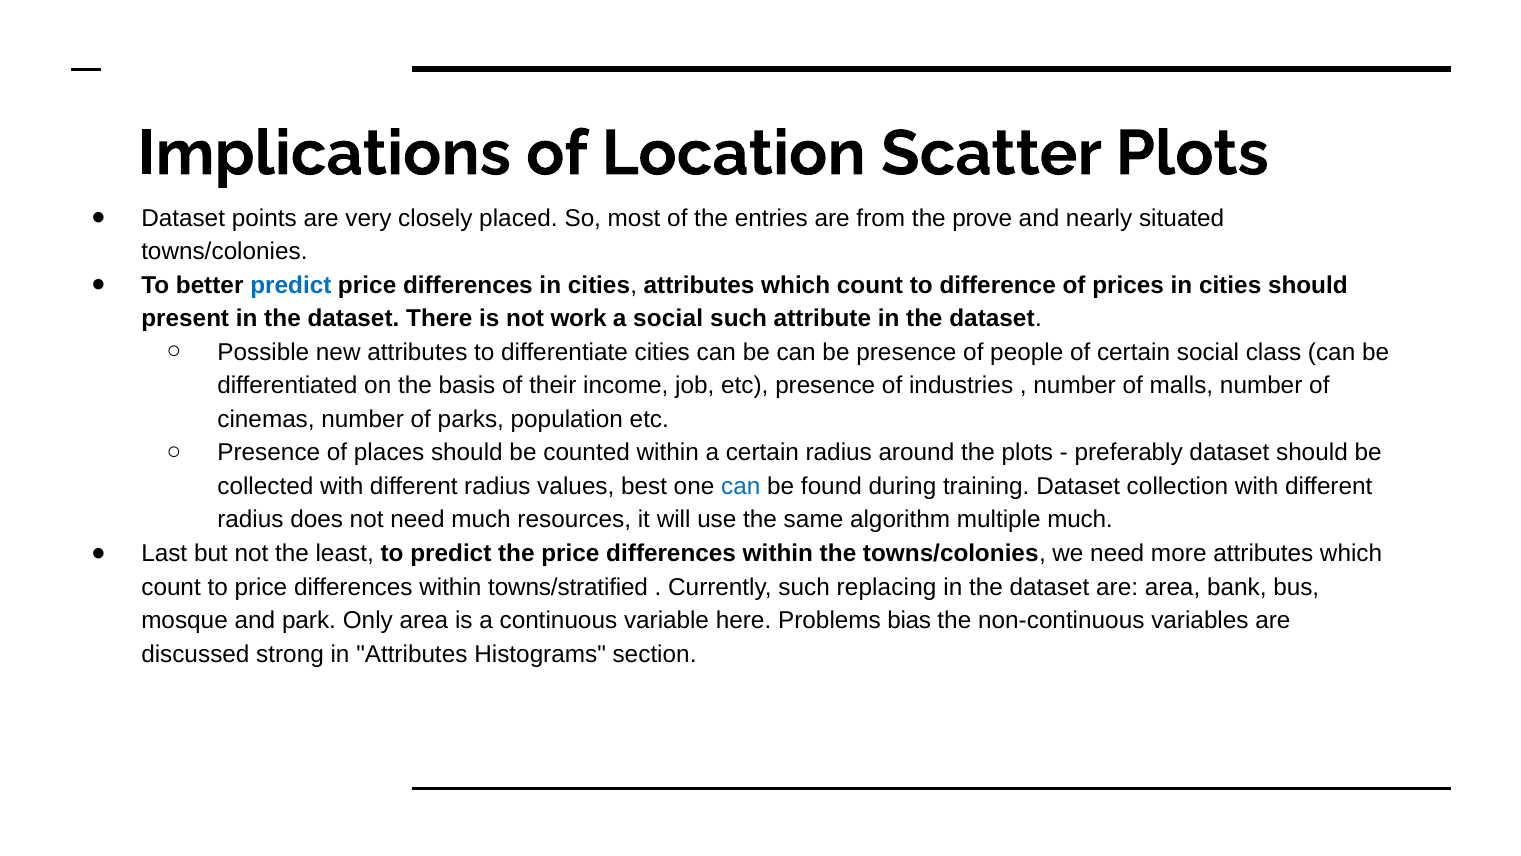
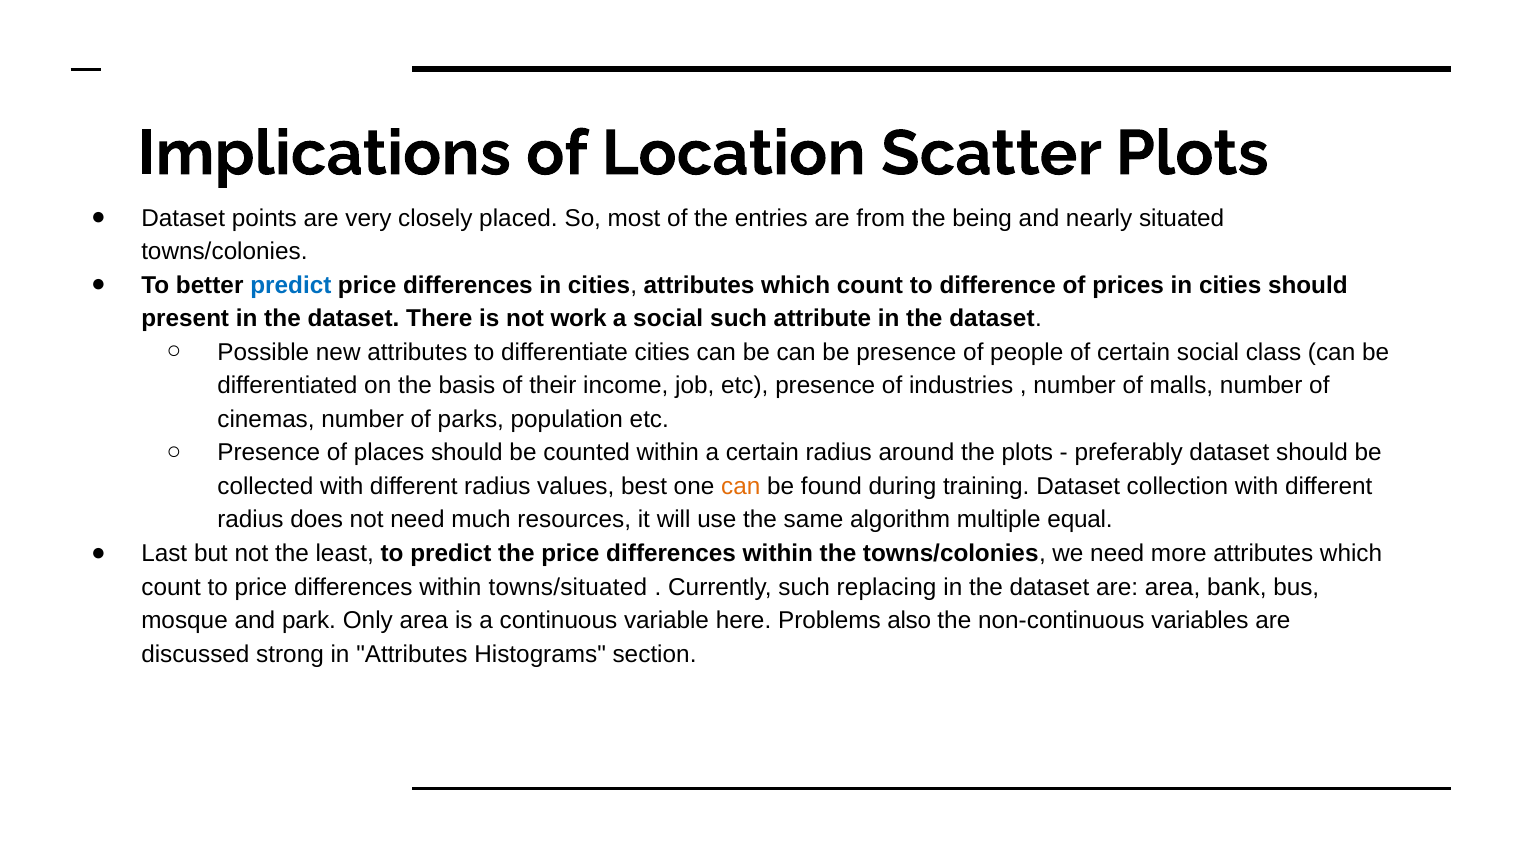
prove: prove -> being (982, 218)
can colour: blue -> orange (741, 486)
multiple much: much -> equal (1080, 520)
towns/stratified: towns/stratified -> towns/situated (568, 587)
bias: bias -> also (909, 620)
